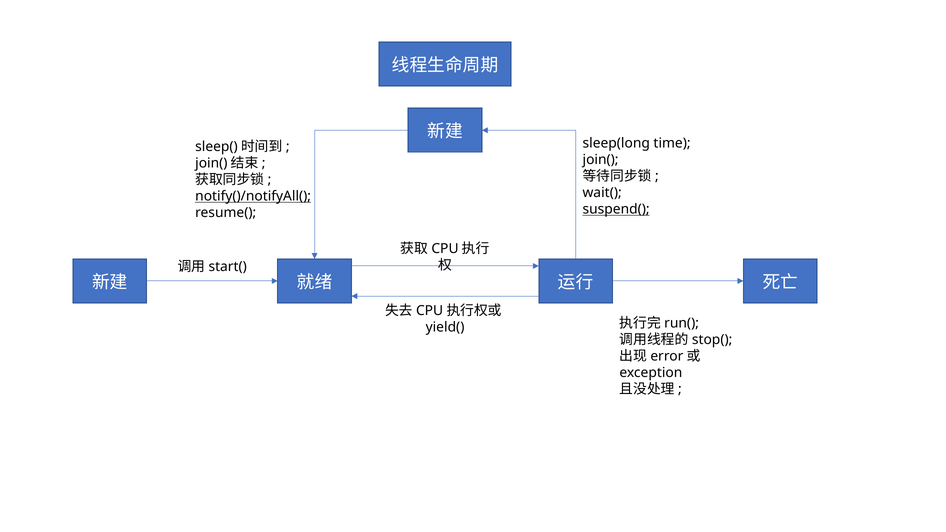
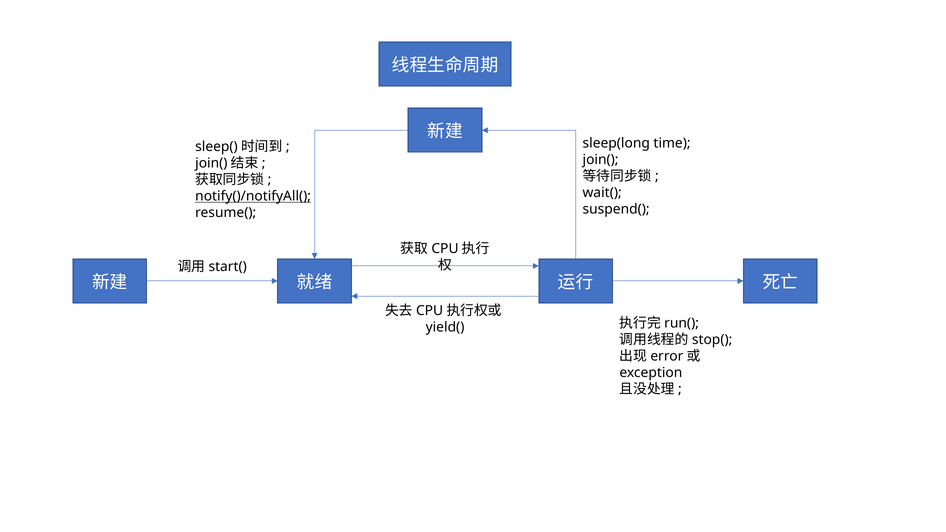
suspend( underline: present -> none (616, 209)
